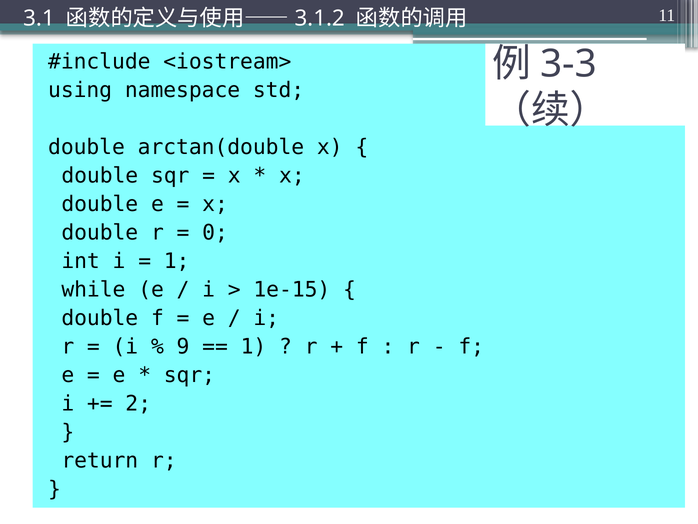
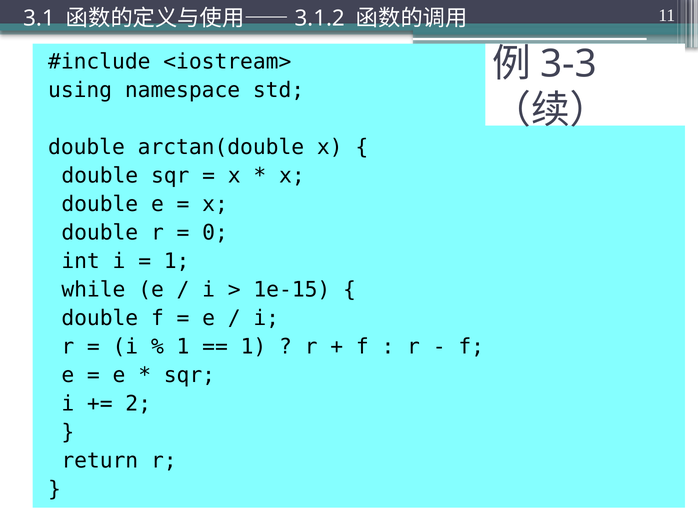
9: 9 -> 1 (183, 346)
